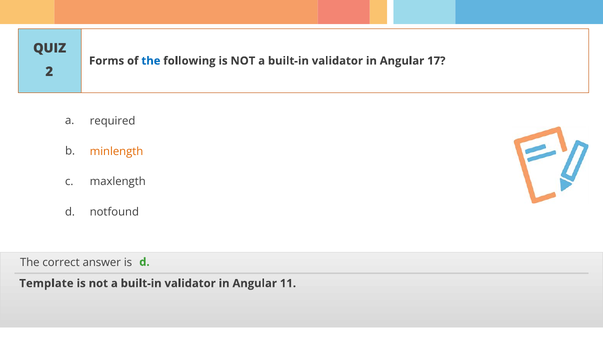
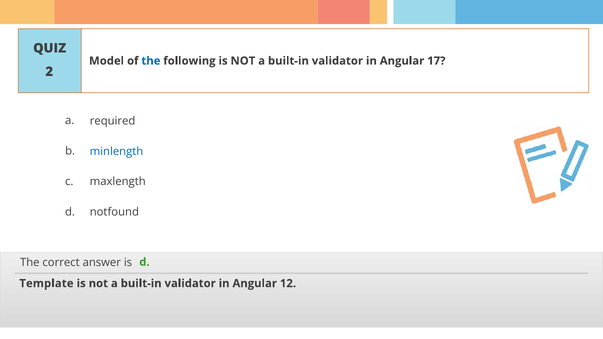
Forms: Forms -> Model (107, 61)
minlength colour: orange -> blue (117, 152)
11: 11 -> 12 (288, 284)
